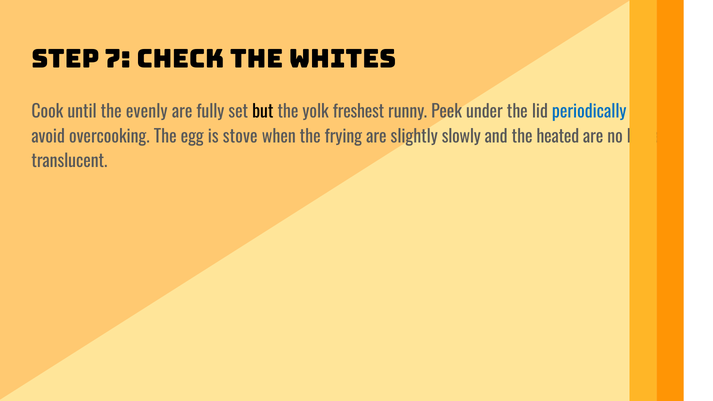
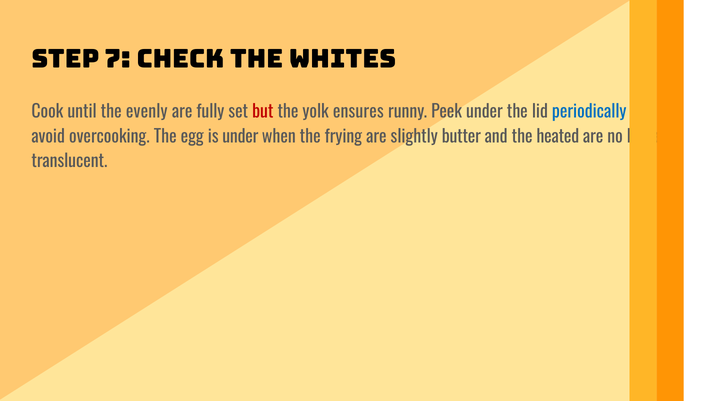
but colour: black -> red (263, 112)
freshest: freshest -> ensures (358, 112)
is stove: stove -> under (240, 137)
slowly: slowly -> butter (461, 137)
